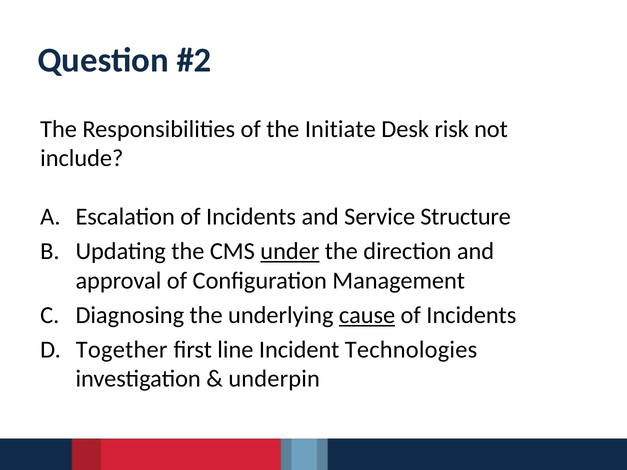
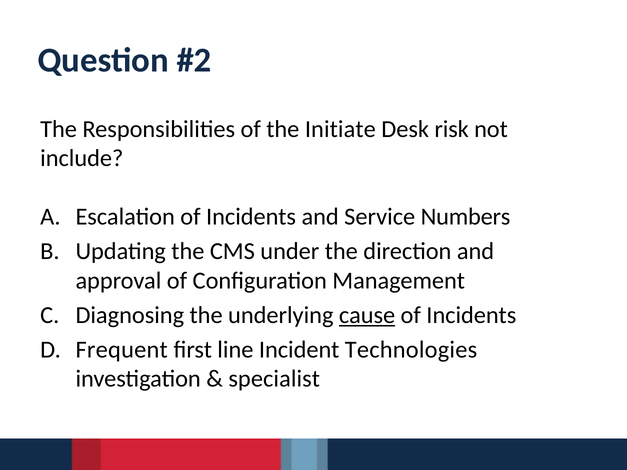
Structure: Structure -> Numbers (466, 217)
under underline: present -> none (290, 251)
Together: Together -> Frequent (122, 350)
underpin: underpin -> specialist (274, 379)
